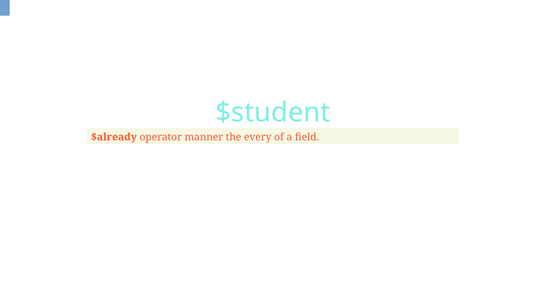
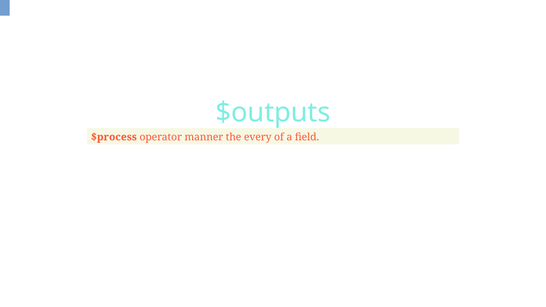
$student: $student -> $outputs (273, 112)
$already: $already -> $process (114, 137)
